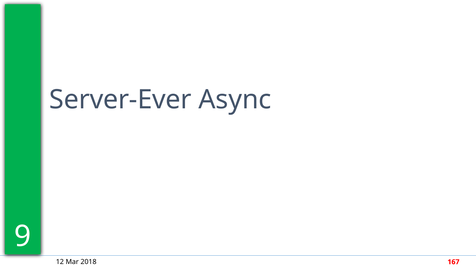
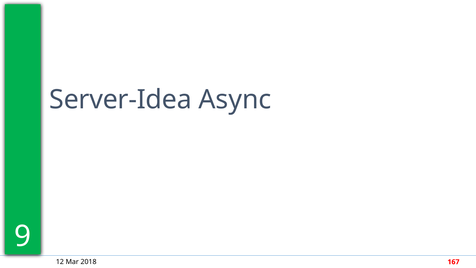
Server-Ever: Server-Ever -> Server-Idea (121, 100)
